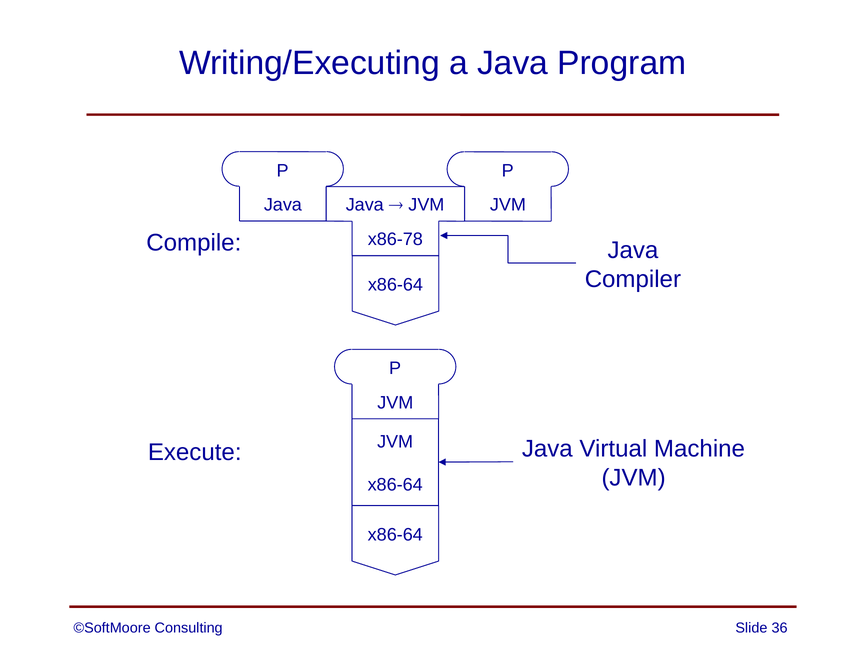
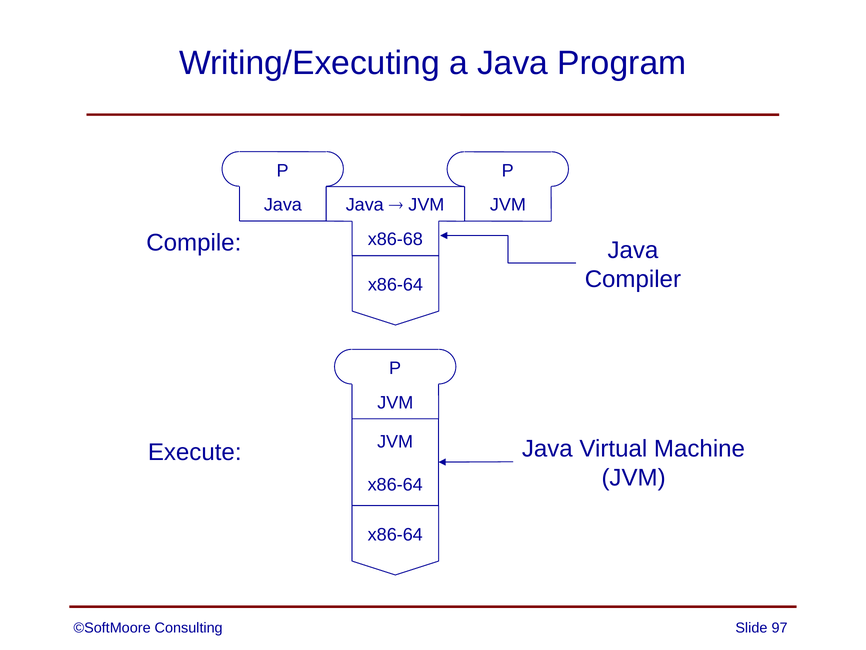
x86-78: x86-78 -> x86-68 (395, 239)
36: 36 -> 97 (780, 627)
